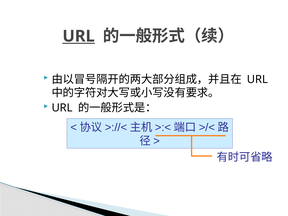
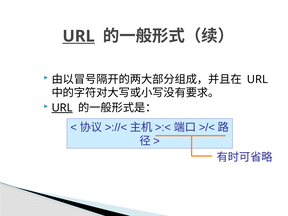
URL underline: none -> present (62, 108)
